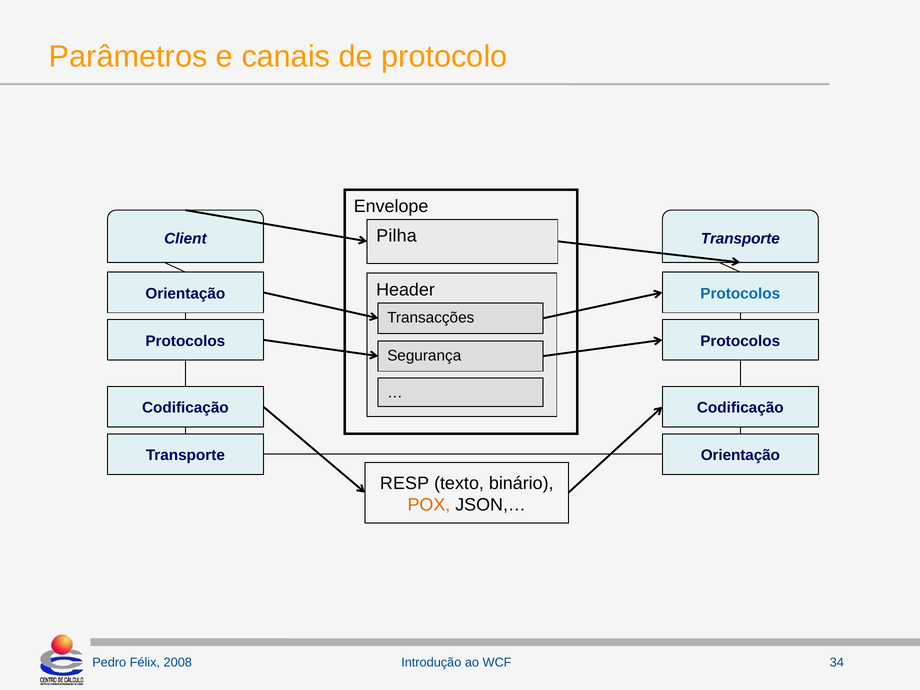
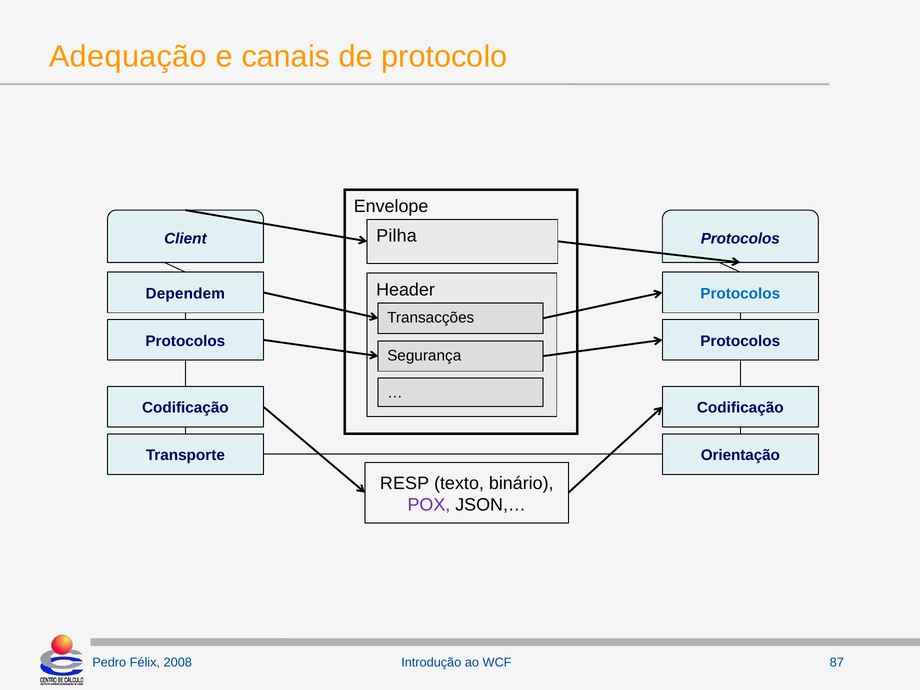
Parâmetros: Parâmetros -> Adequação (128, 57)
Client Transporte: Transporte -> Protocolos (740, 239)
Orientação: Orientação -> Dependem (185, 294)
POX colour: orange -> purple (429, 505)
34: 34 -> 87 (837, 662)
